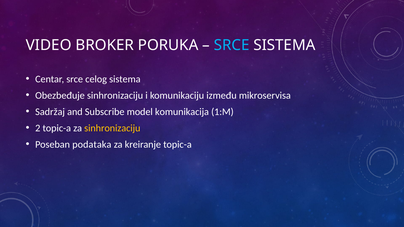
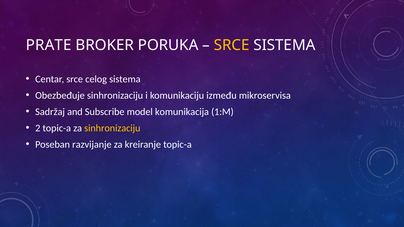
VIDEO: VIDEO -> PRATE (49, 45)
SRCE colour: light blue -> yellow (232, 45)
podataka: podataka -> razvijanje (92, 145)
